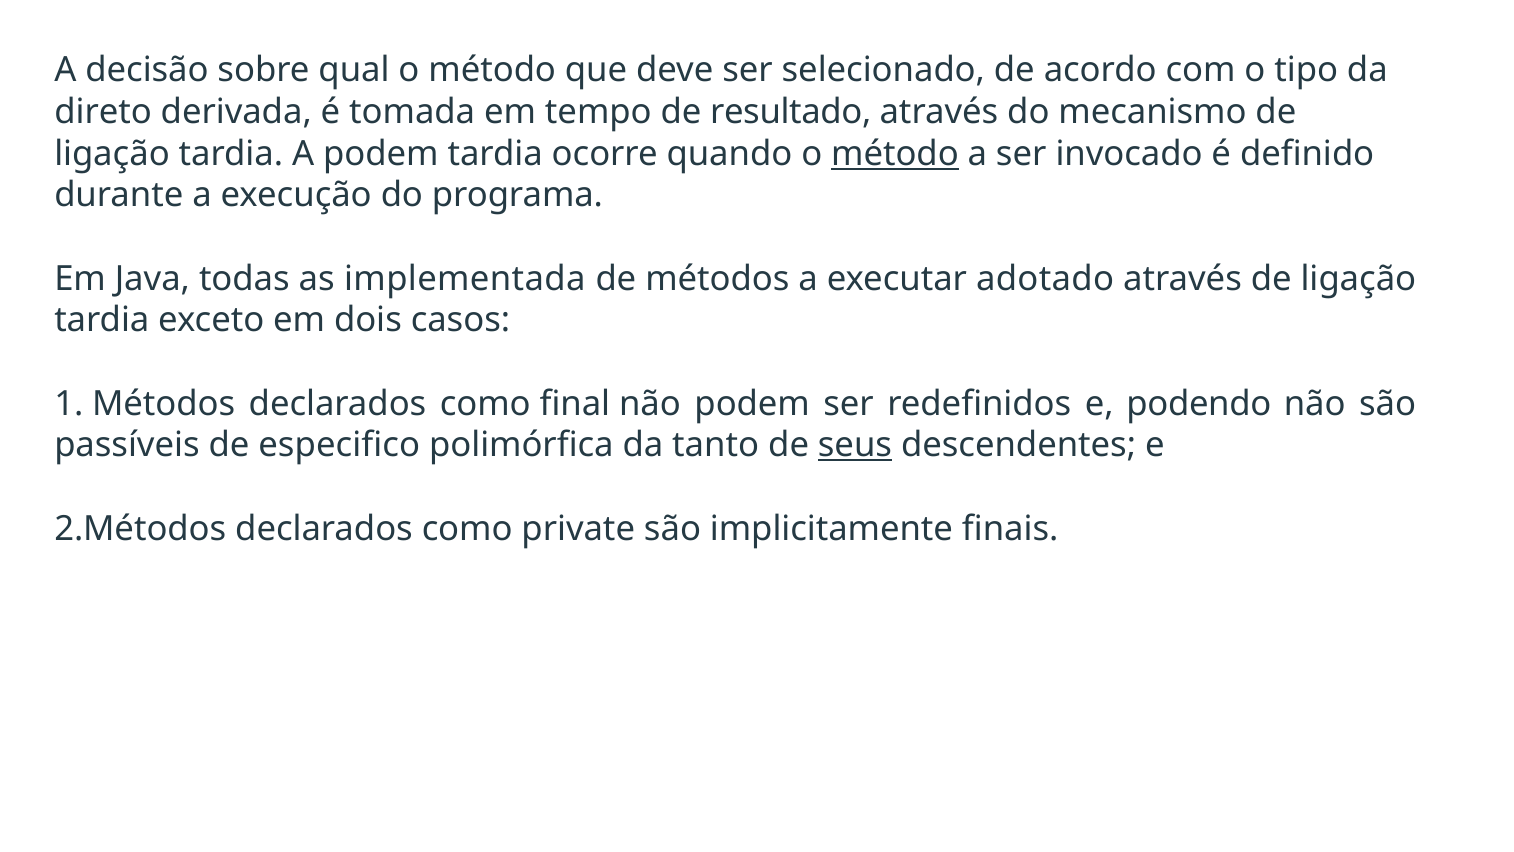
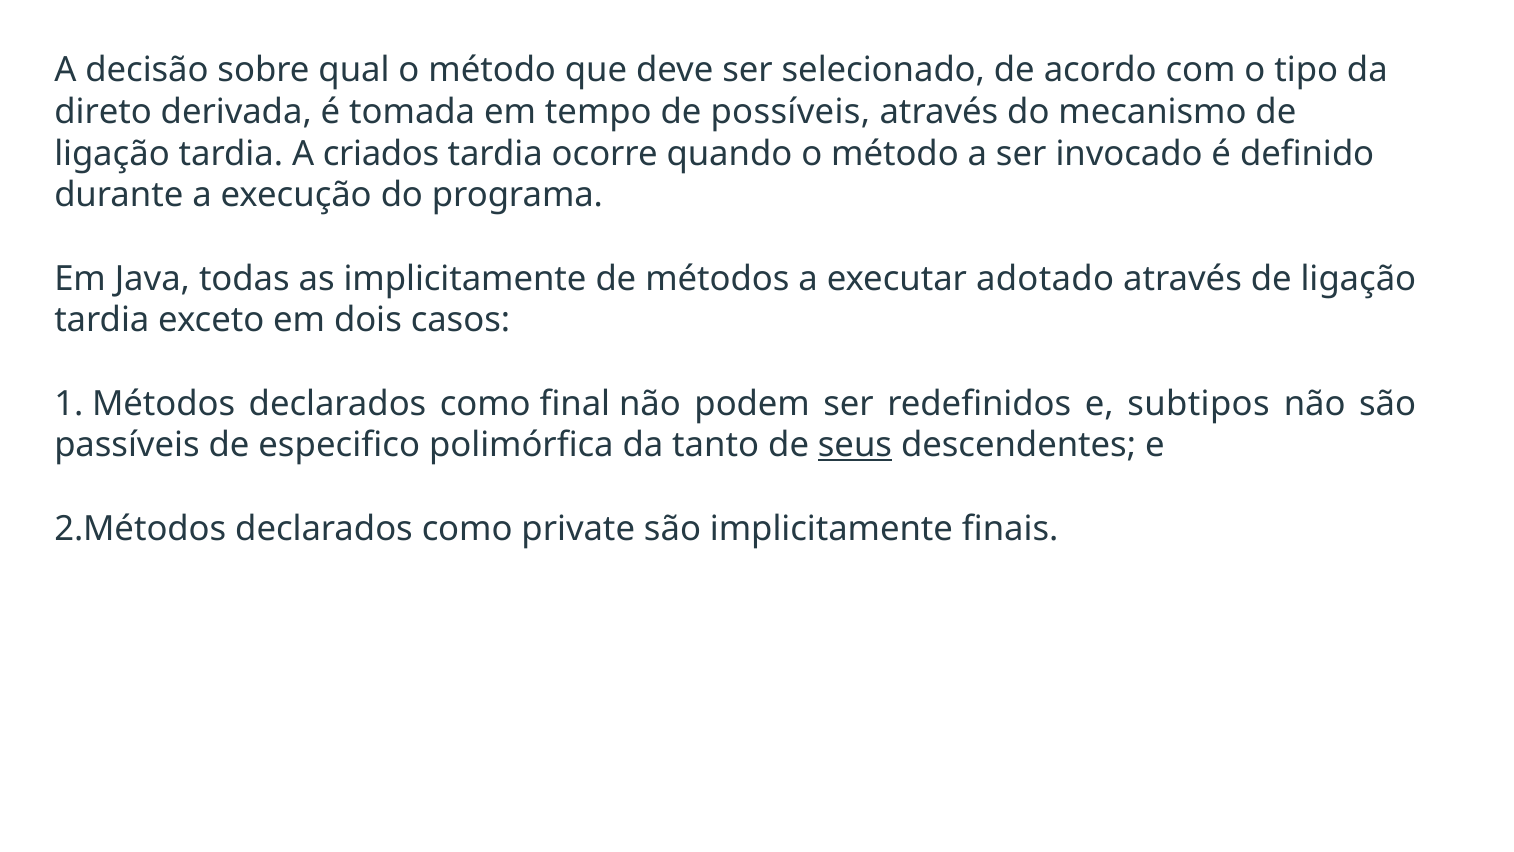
resultado: resultado -> possíveis (790, 112)
A podem: podem -> criados (381, 154)
método underline: present -> none (895, 154)
as implementada: implementada -> implicitamente (465, 279)
podendo: podendo -> subtipos (1199, 403)
